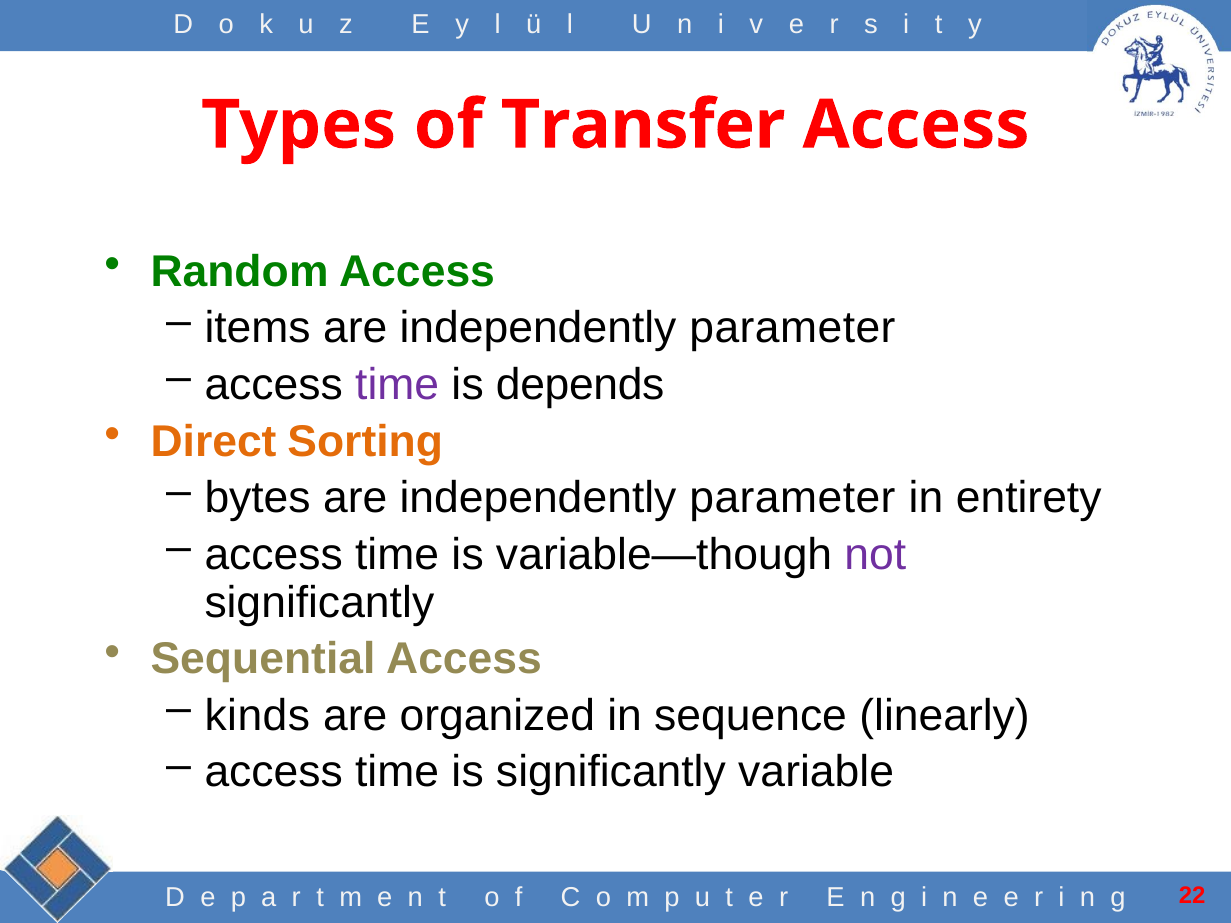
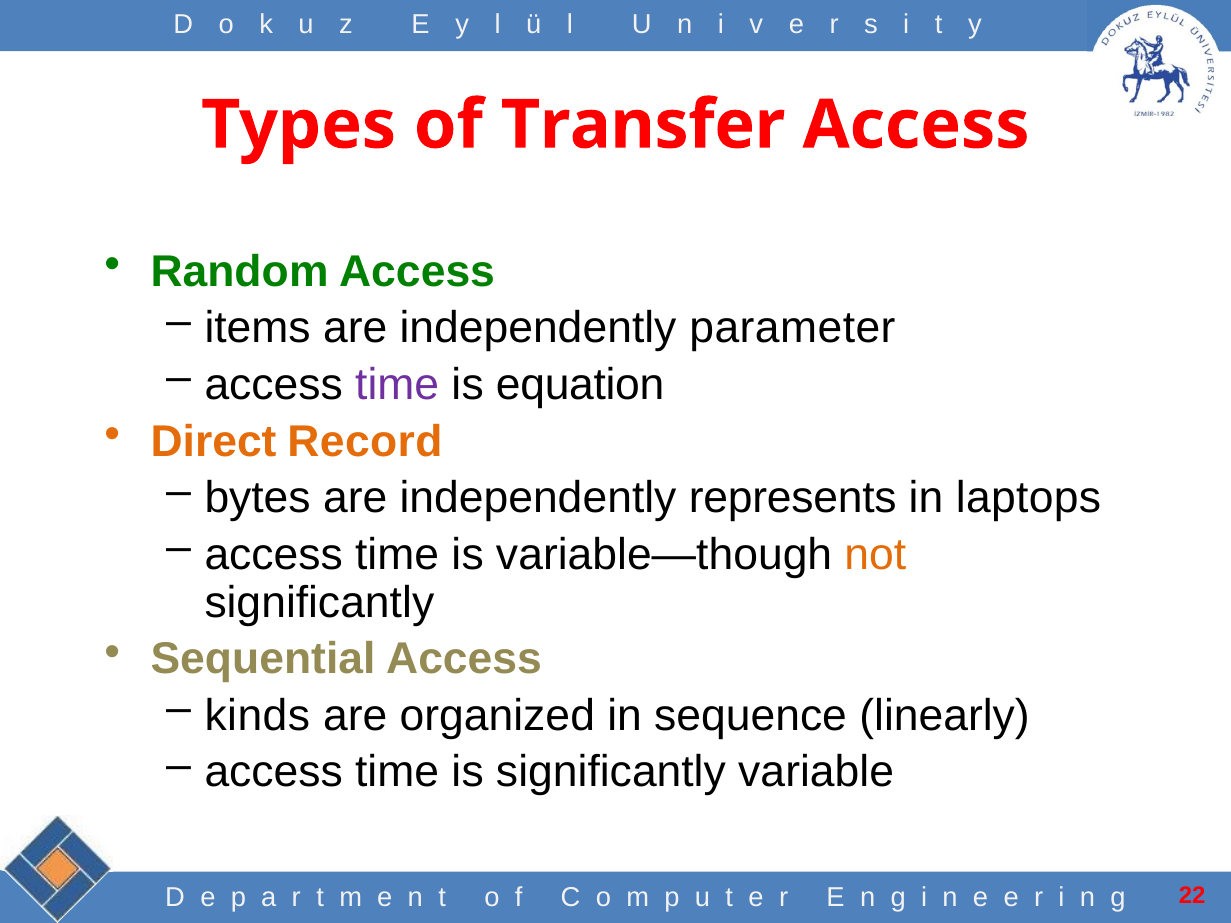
depends: depends -> equation (580, 385)
Sorting: Sorting -> Record (365, 441)
parameter: parameter -> represents (793, 498)
entirety: entirety -> laptops (1029, 498)
not colour: purple -> orange (875, 555)
